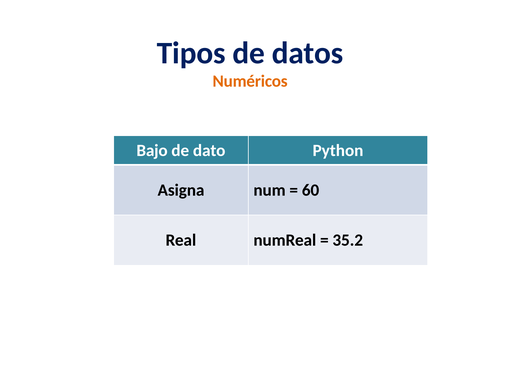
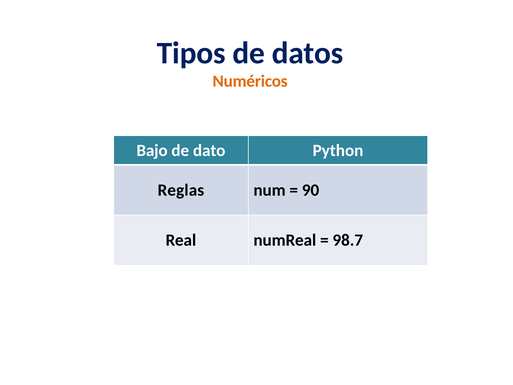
Asigna: Asigna -> Reglas (181, 190)
60: 60 -> 90 (311, 190)
35.2: 35.2 -> 98.7 (348, 240)
